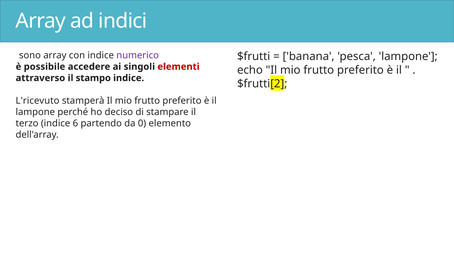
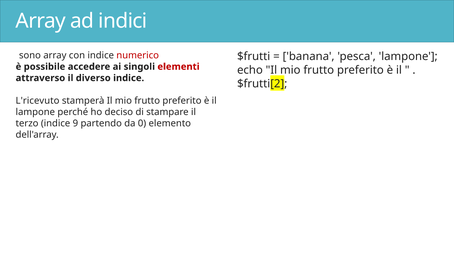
numerico colour: purple -> red (138, 55)
stampo: stampo -> diverso (93, 78)
6: 6 -> 9 (75, 124)
